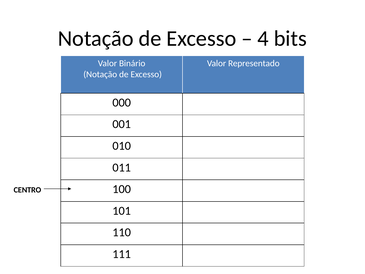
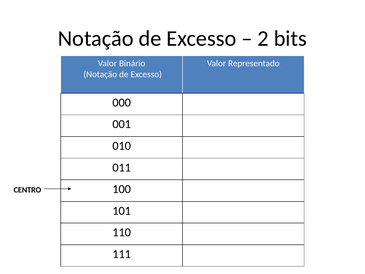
4: 4 -> 2 (263, 38)
